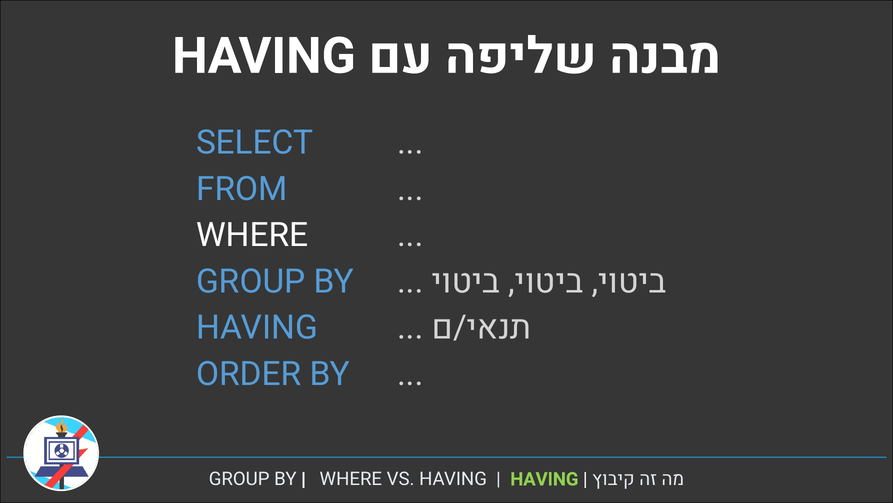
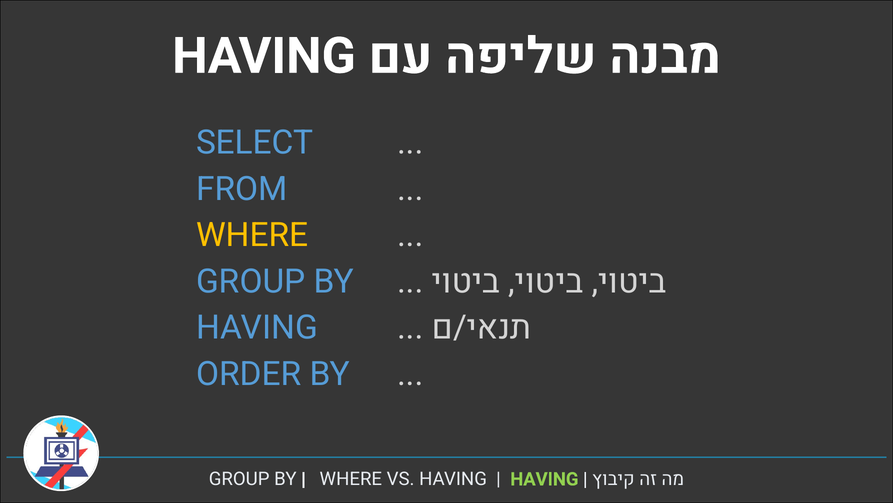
WHERE colour: white -> yellow (252, 235)
